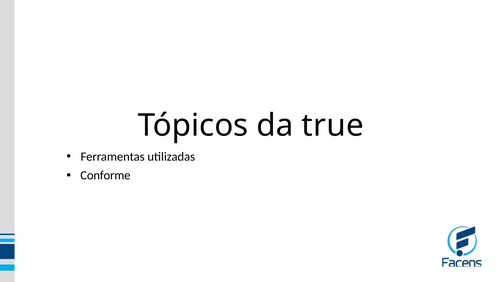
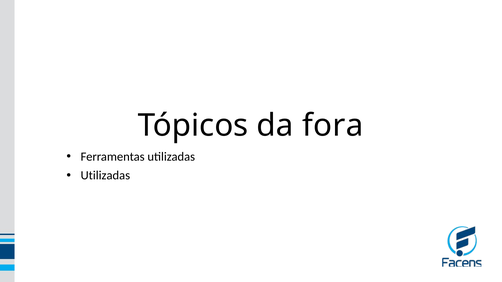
true: true -> fora (333, 125)
Conforme: Conforme -> Utilizadas (105, 176)
